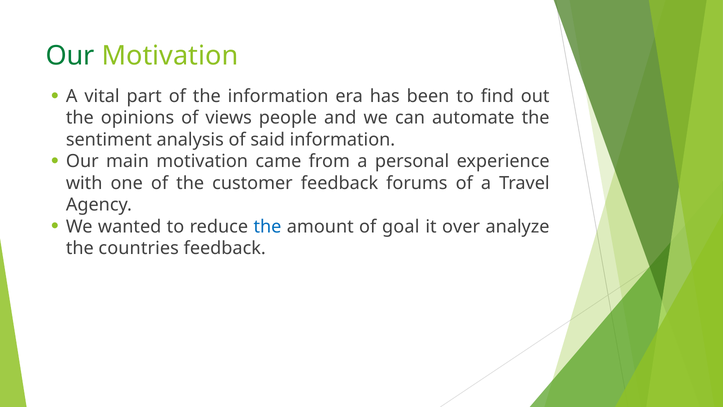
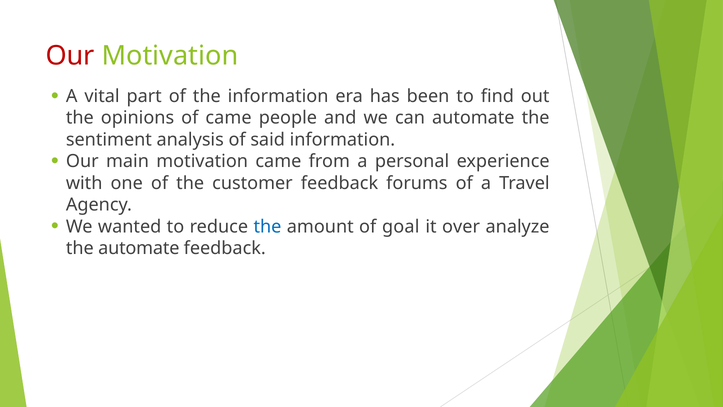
Our colour: green -> red (70, 56)
of views: views -> came (229, 118)
the countries: countries -> automate (139, 248)
